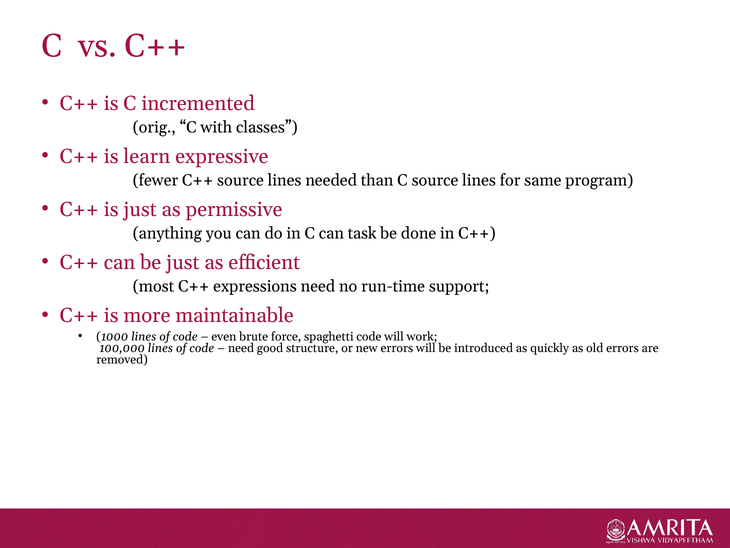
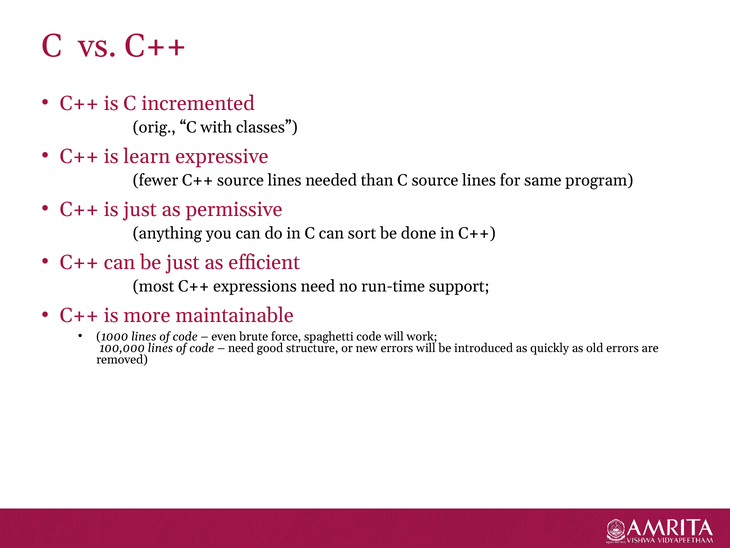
task: task -> sort (362, 233)
